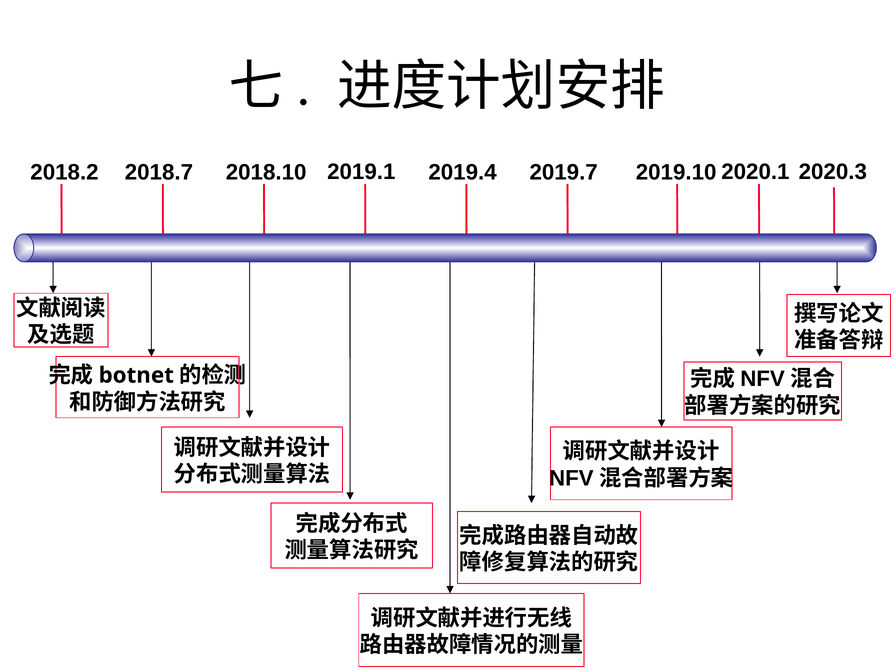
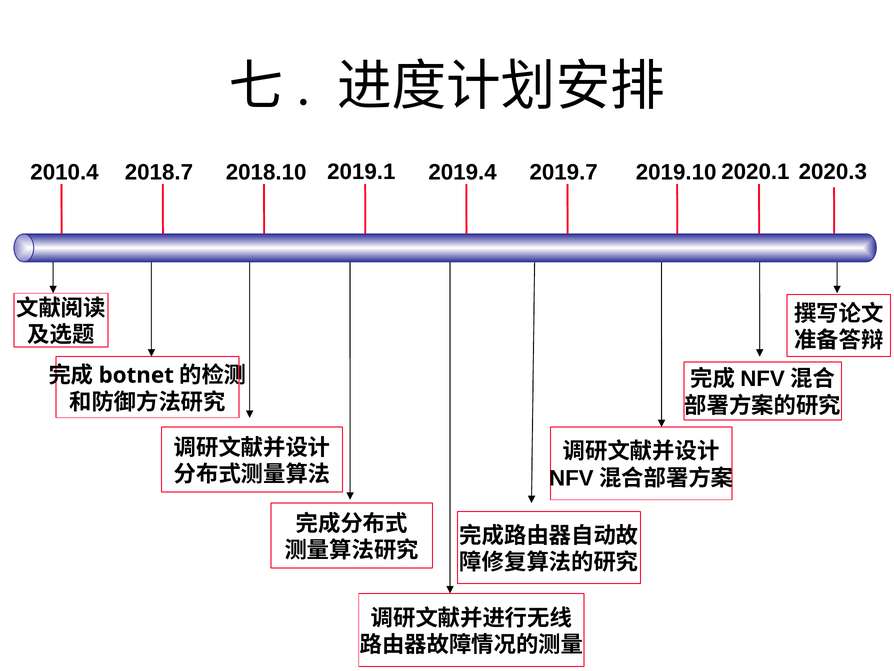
2018.2: 2018.2 -> 2010.4 (65, 172)
